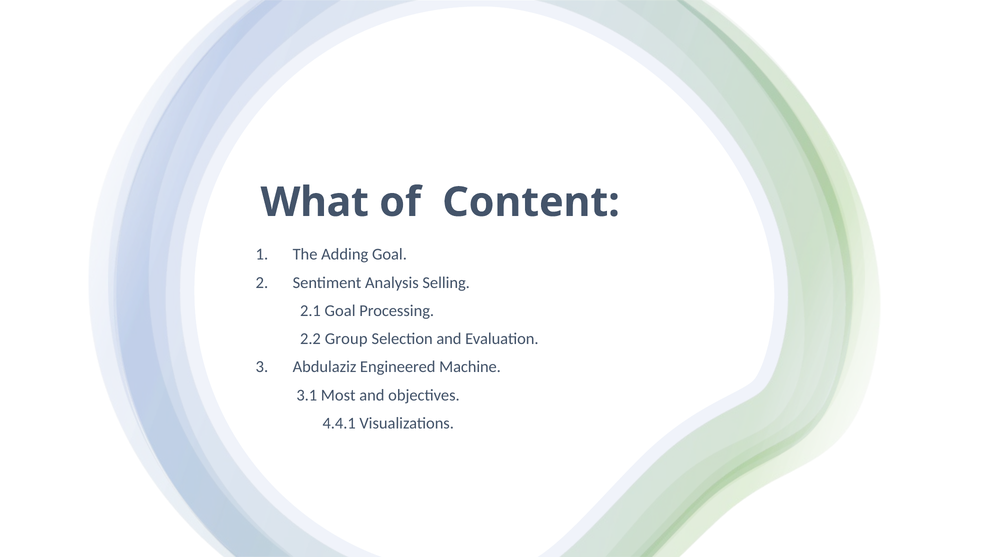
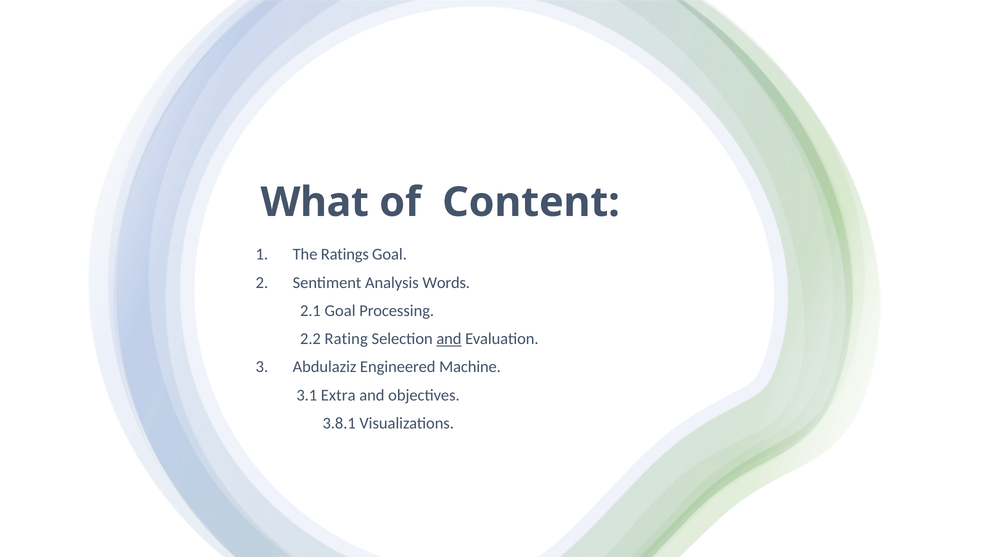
Adding: Adding -> Ratings (345, 254)
Selling: Selling -> Words (446, 283)
Group: Group -> Rating (346, 339)
and underline: none -> present (449, 339)
Most: Most -> Extra (338, 395)
4.4.1: 4.4.1 -> 3.8.1 (339, 423)
